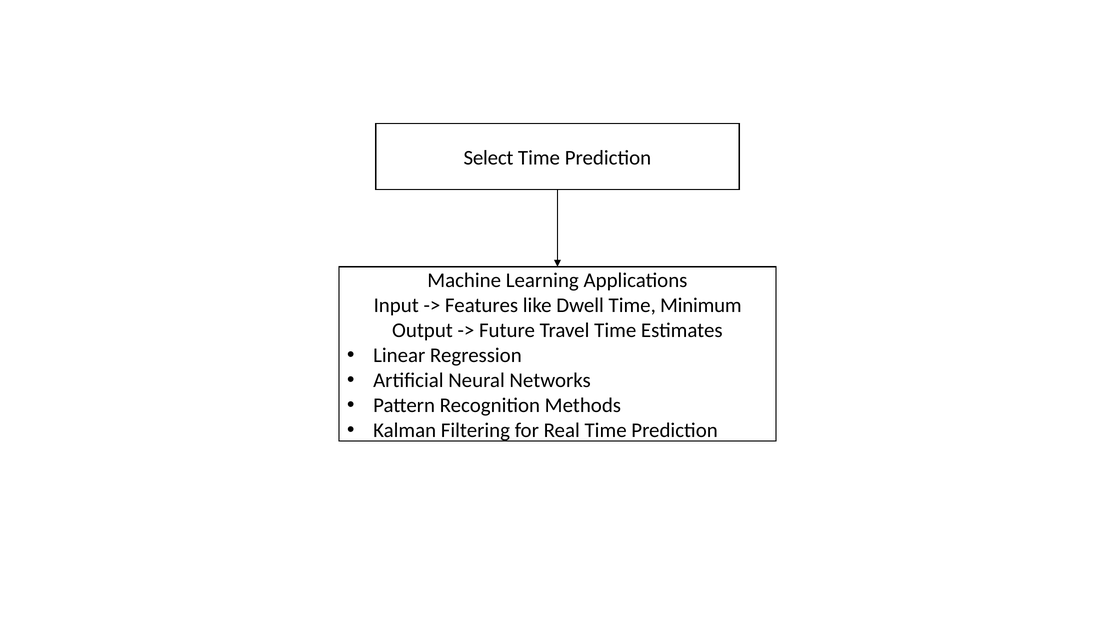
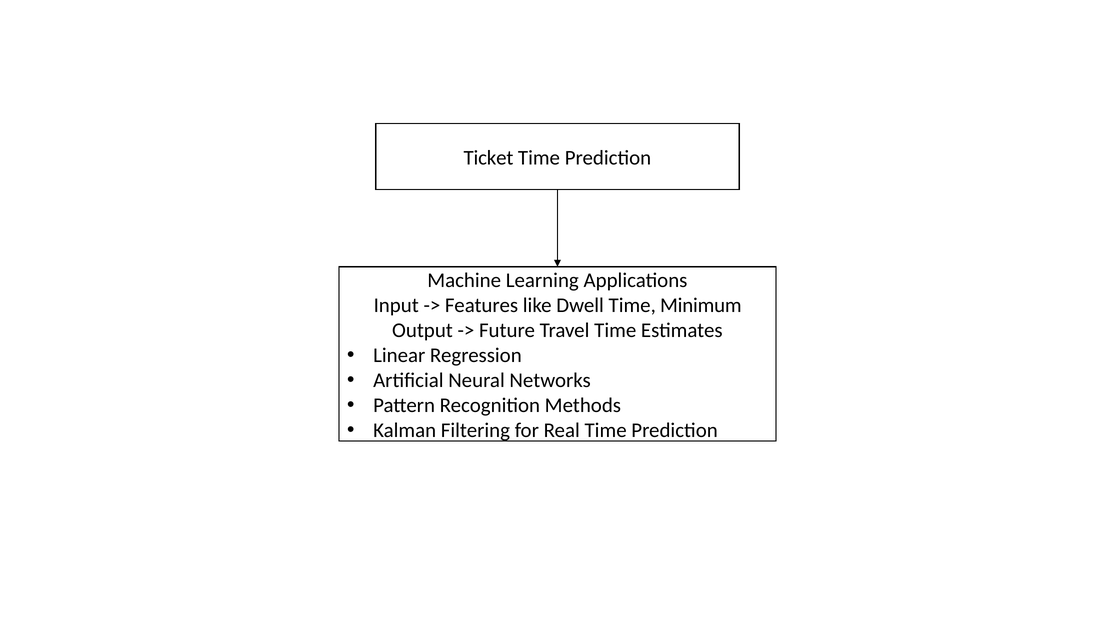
Select: Select -> Ticket (488, 158)
